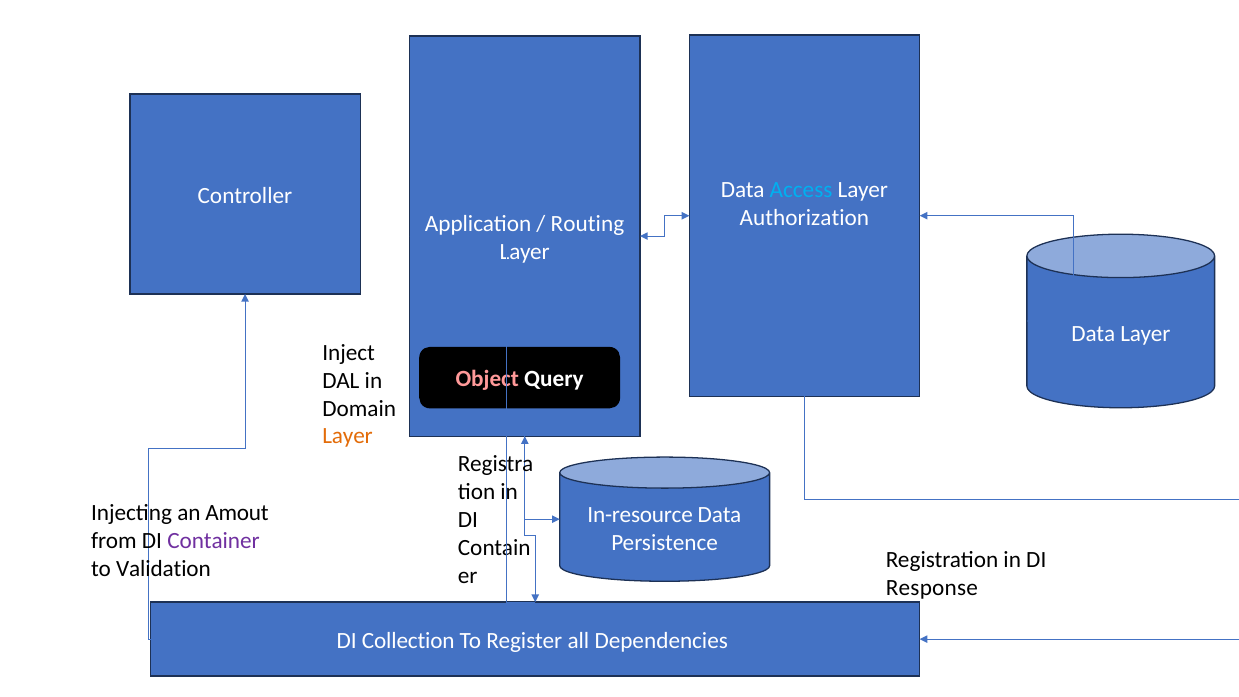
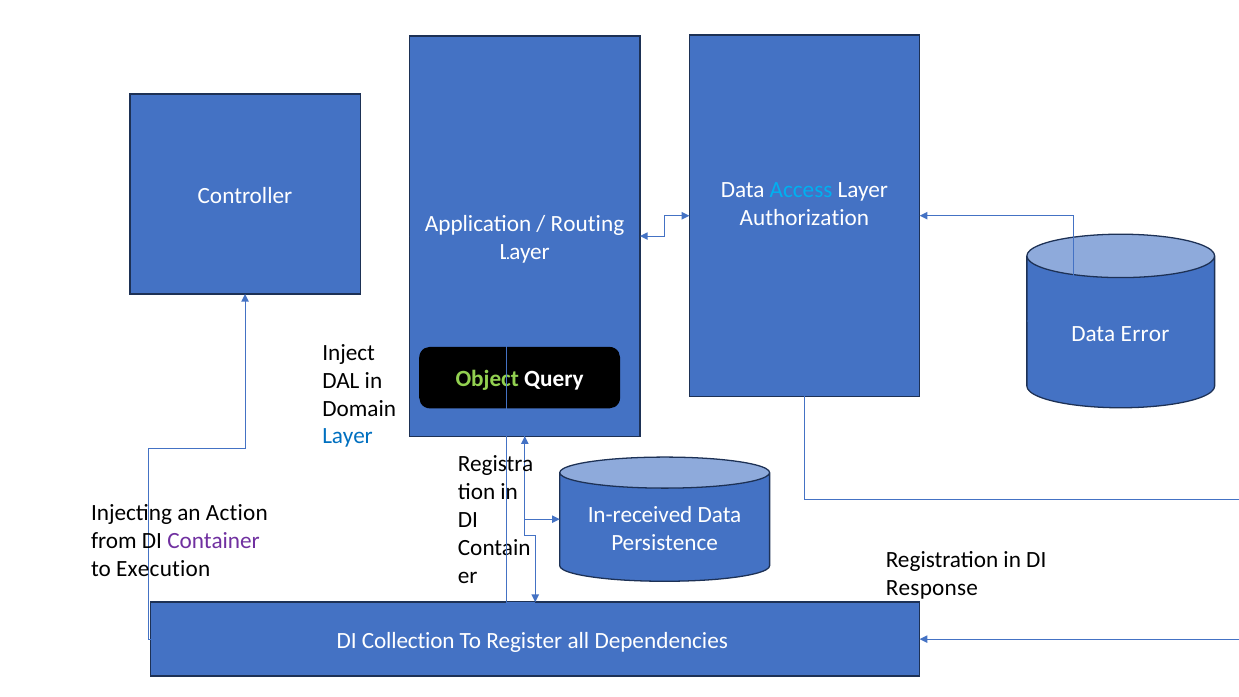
Data Layer: Layer -> Error (1145, 333)
Object colour: pink -> light green (487, 379)
Layer colour: orange -> blue (348, 436)
Amout: Amout -> Action (237, 513)
In-resource: In-resource -> In-received (640, 515)
Validation: Validation -> Execution (163, 569)
